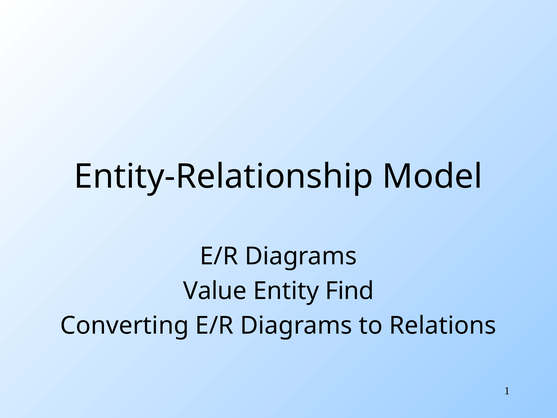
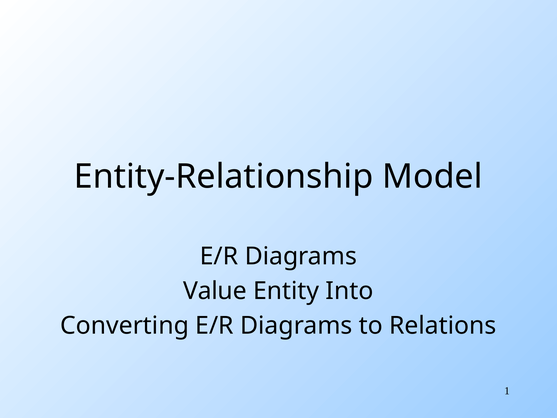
Find: Find -> Into (350, 291)
